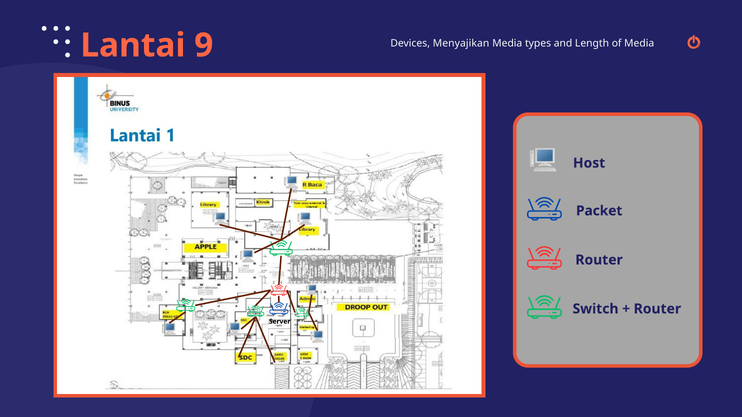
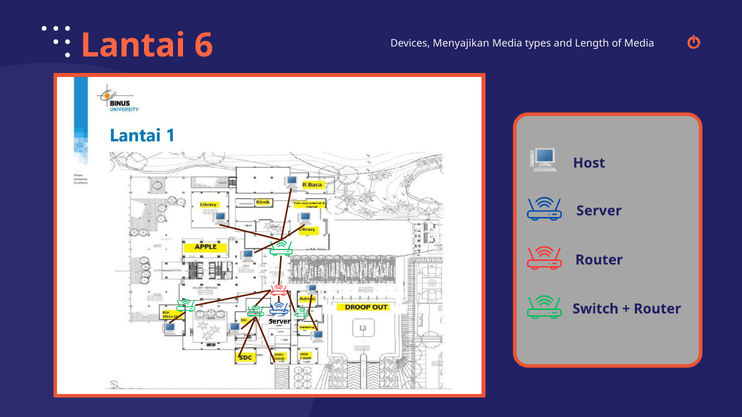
9: 9 -> 6 (204, 45)
Packet: Packet -> Server (599, 211)
